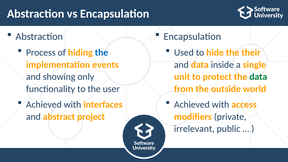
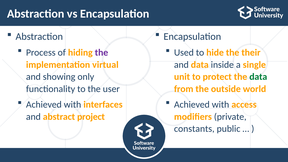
the colour: blue -> purple (101, 53)
events: events -> virtual (105, 65)
irrelevant: irrelevant -> constants (194, 129)
